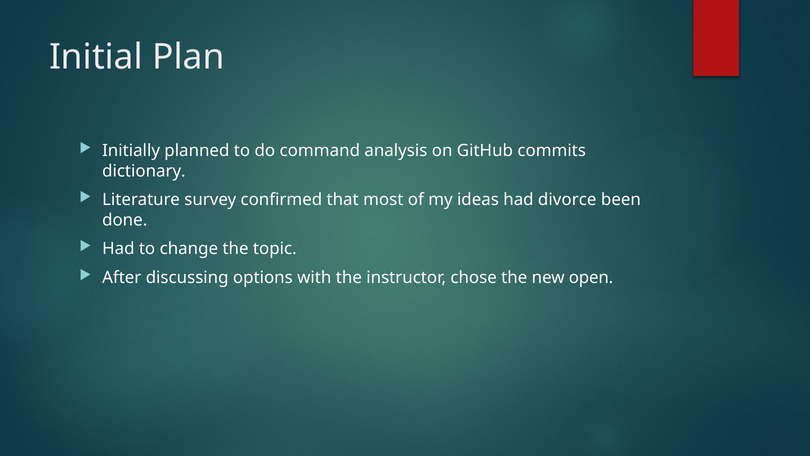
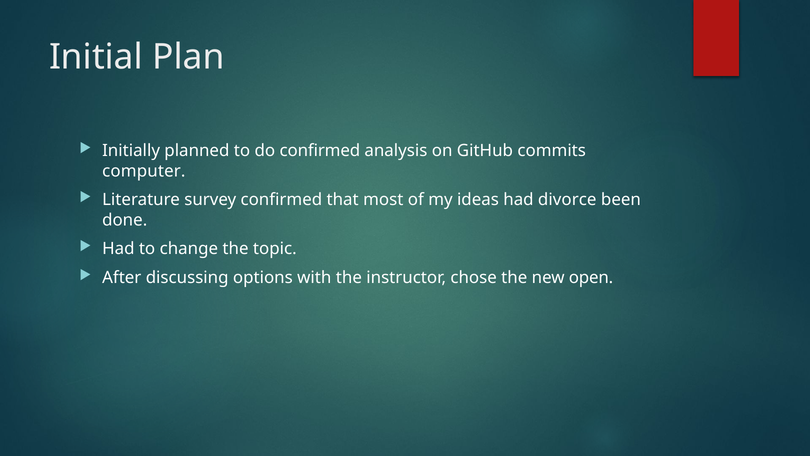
do command: command -> confirmed (320, 151)
dictionary: dictionary -> computer (144, 171)
